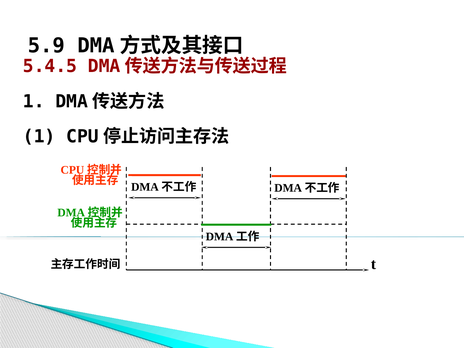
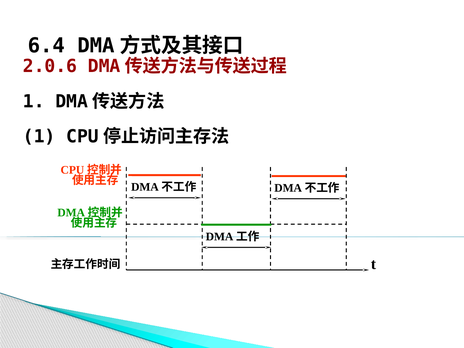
5.9: 5.9 -> 6.4 (46, 46)
5.4.5: 5.4.5 -> 2.0.6 (50, 66)
